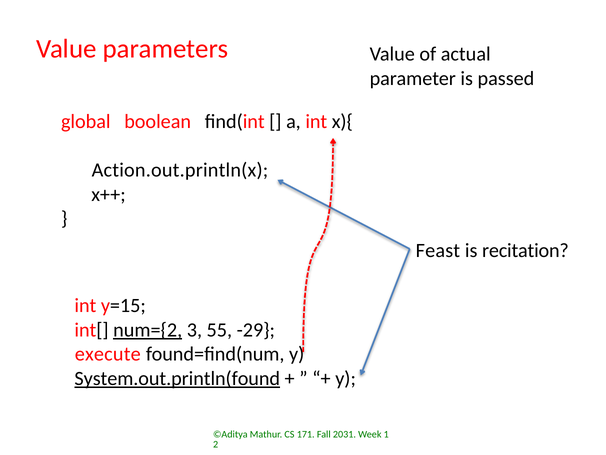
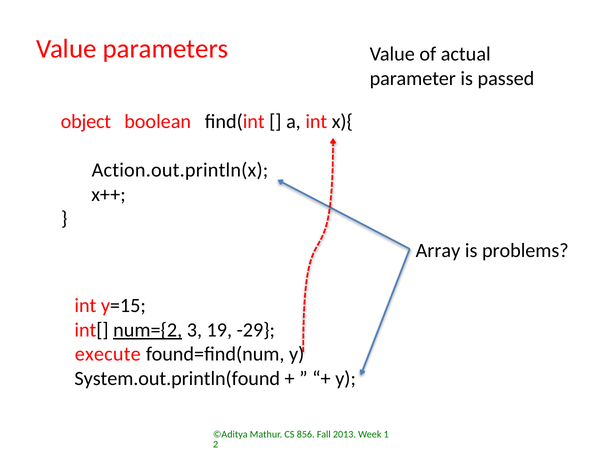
global: global -> object (86, 122)
Feast: Feast -> Array (438, 250)
recitation: recitation -> problems (525, 250)
55: 55 -> 19 (219, 330)
System.out.println(found underline: present -> none (177, 378)
171: 171 -> 856 (306, 434)
2031: 2031 -> 2013 (344, 434)
